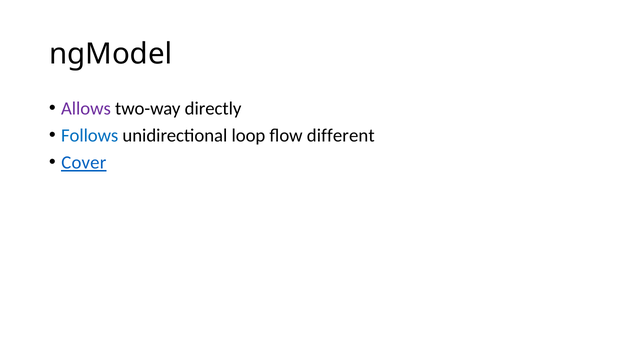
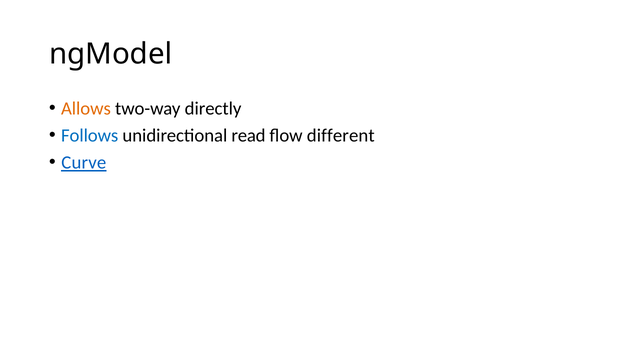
Allows colour: purple -> orange (86, 109)
loop: loop -> read (249, 136)
Cover: Cover -> Curve (84, 163)
